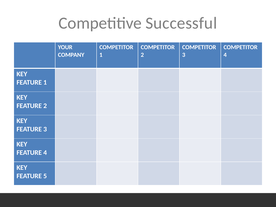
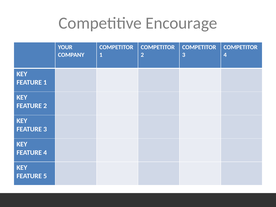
Successful: Successful -> Encourage (181, 23)
